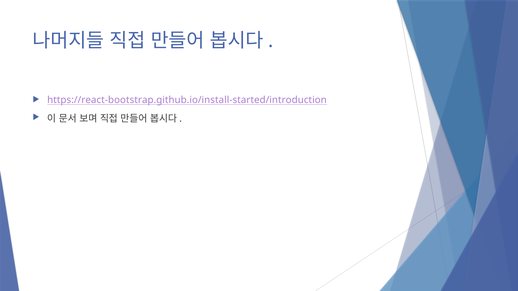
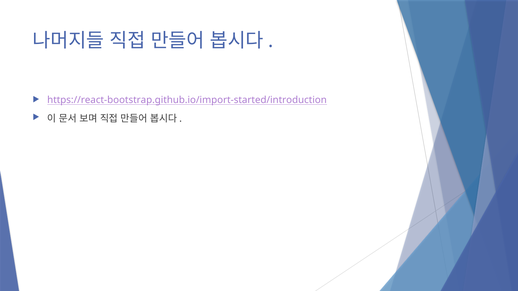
https://react-bootstrap.github.io/install-started/introduction: https://react-bootstrap.github.io/install-started/introduction -> https://react-bootstrap.github.io/import-started/introduction (187, 100)
